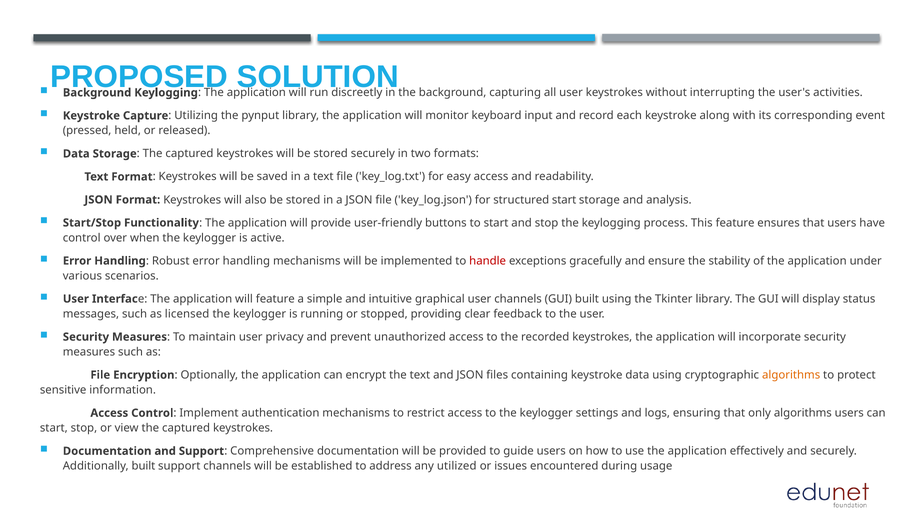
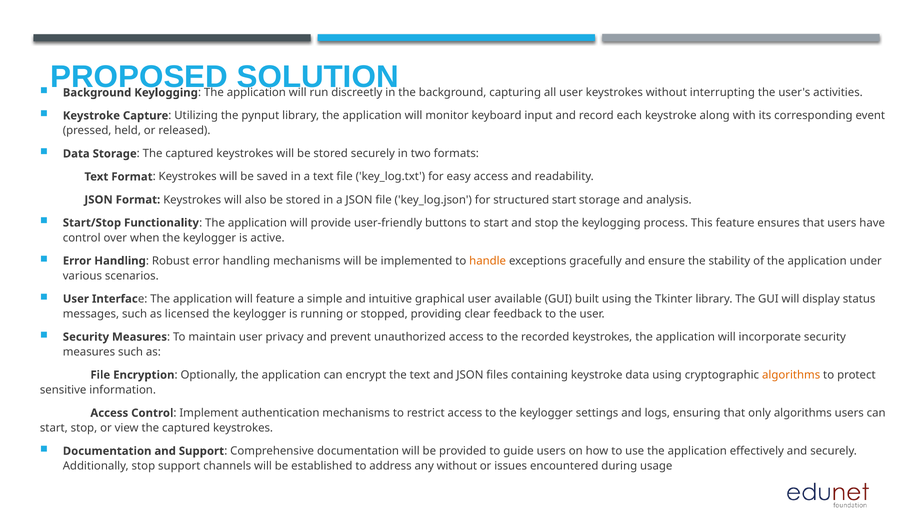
handle colour: red -> orange (488, 261)
user channels: channels -> available (518, 299)
Additionally built: built -> stop (143, 467)
any utilized: utilized -> without (457, 467)
